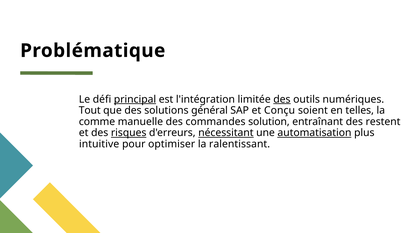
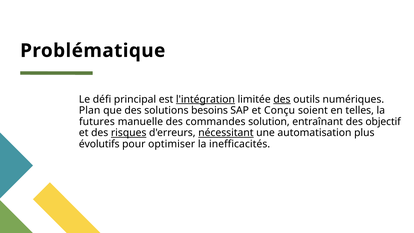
principal underline: present -> none (135, 99)
l'intégration underline: none -> present (205, 99)
Tout: Tout -> Plan (90, 110)
général: général -> besoins (210, 110)
comme: comme -> futures (97, 122)
restent: restent -> objectif (383, 122)
automatisation underline: present -> none (314, 133)
intuitive: intuitive -> évolutifs (99, 144)
ralentissant: ralentissant -> inefficacités (240, 144)
